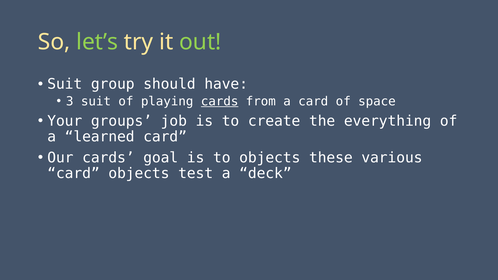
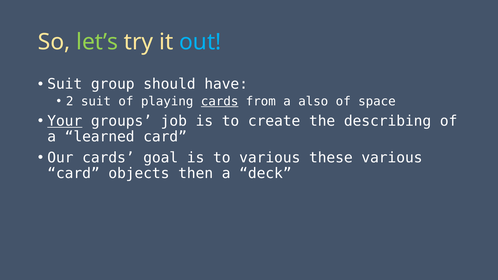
out colour: light green -> light blue (200, 42)
3: 3 -> 2 (70, 101)
a card: card -> also (313, 101)
Your underline: none -> present (65, 121)
everything: everything -> describing (388, 121)
to objects: objects -> various (270, 158)
test: test -> then (196, 173)
